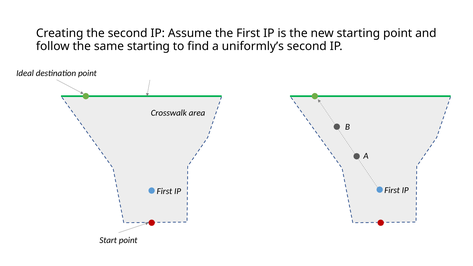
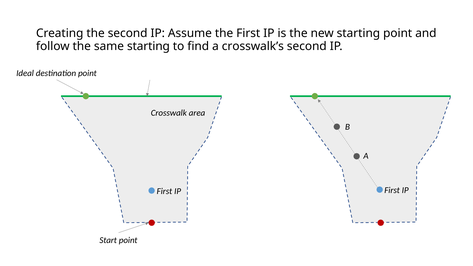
uniformly’s: uniformly’s -> crosswalk’s (253, 46)
